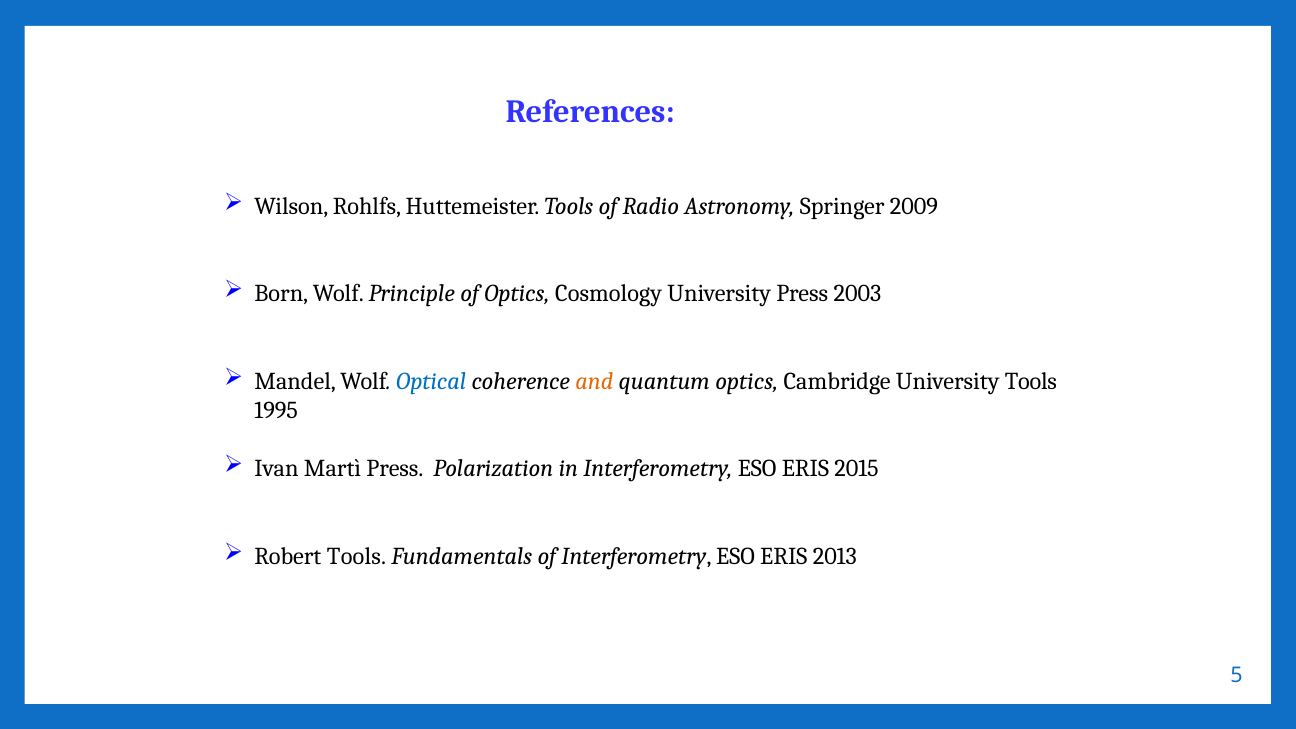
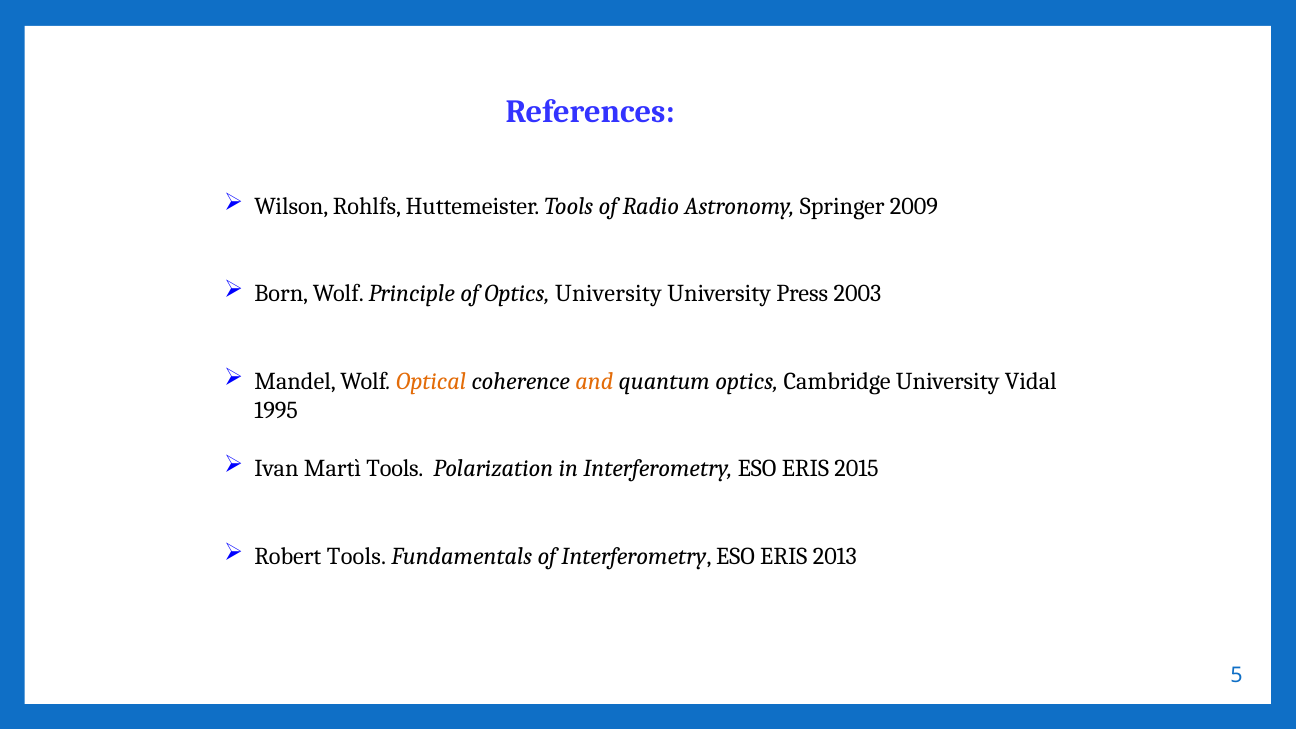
Optics Cosmology: Cosmology -> University (608, 294)
Optical colour: blue -> orange (431, 381)
University Tools: Tools -> Vidal (1031, 381)
Martì Press: Press -> Tools (395, 469)
